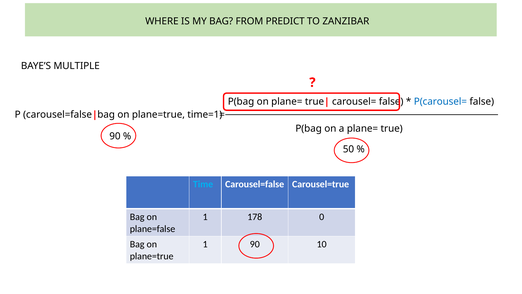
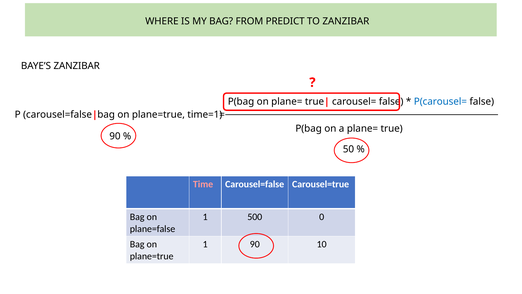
BAYE’S MULTIPLE: MULTIPLE -> ZANZIBAR (77, 66)
Time colour: light blue -> pink (203, 184)
178: 178 -> 500 (255, 217)
